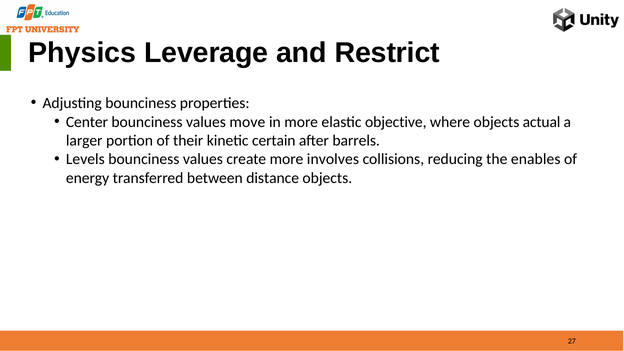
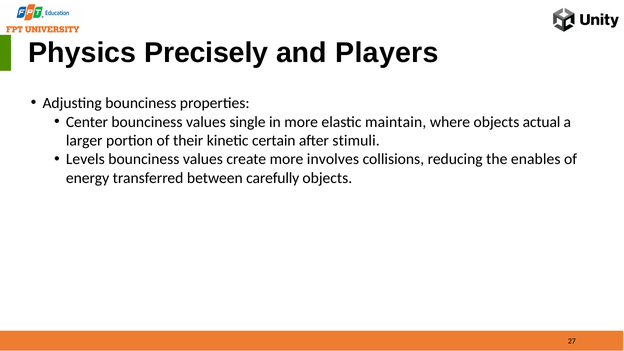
Leverage: Leverage -> Precisely (206, 53)
Restrict: Restrict -> Players (387, 53)
move: move -> single (248, 122)
objective: objective -> maintain (396, 122)
barrels: barrels -> stimuli (356, 141)
distance: distance -> carefully (273, 178)
